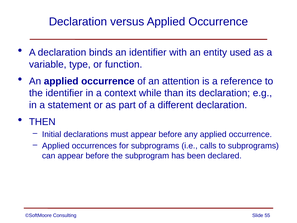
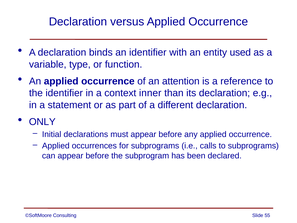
while: while -> inner (150, 93)
THEN: THEN -> ONLY (42, 122)
